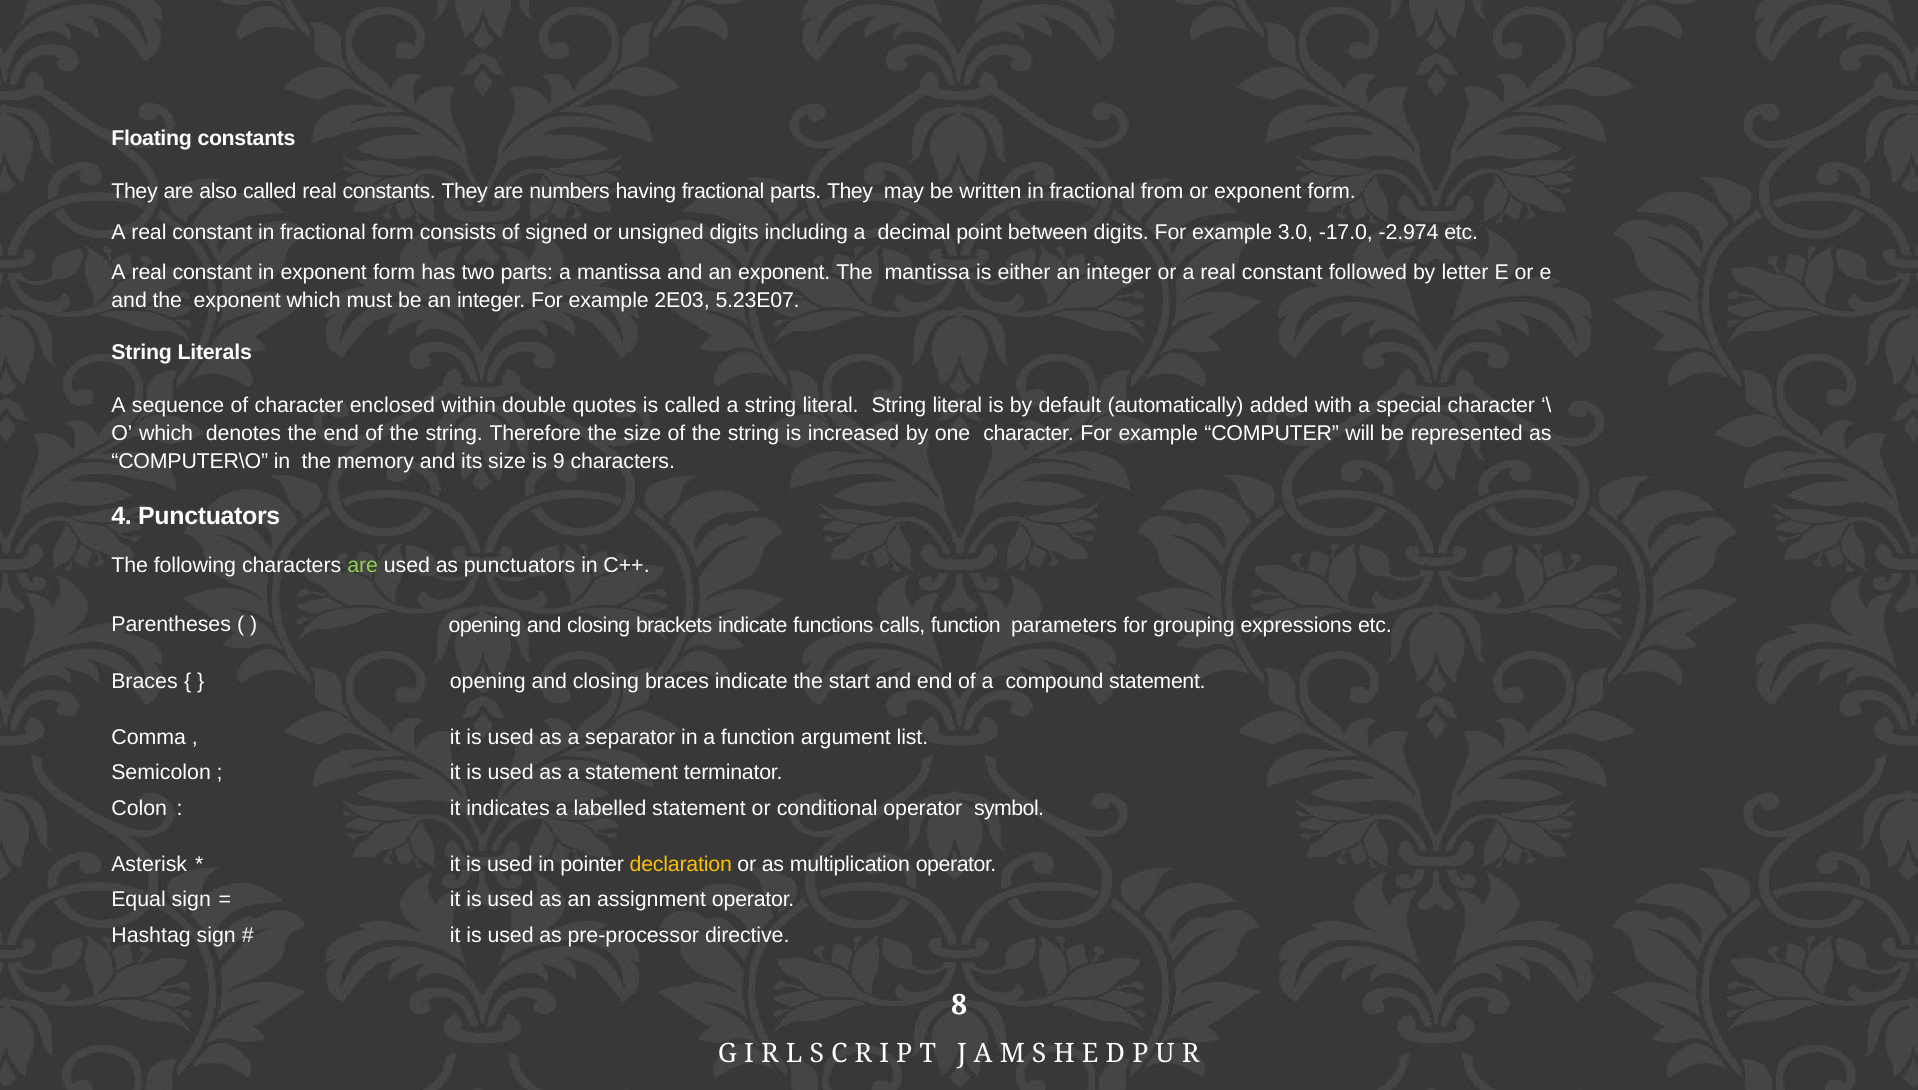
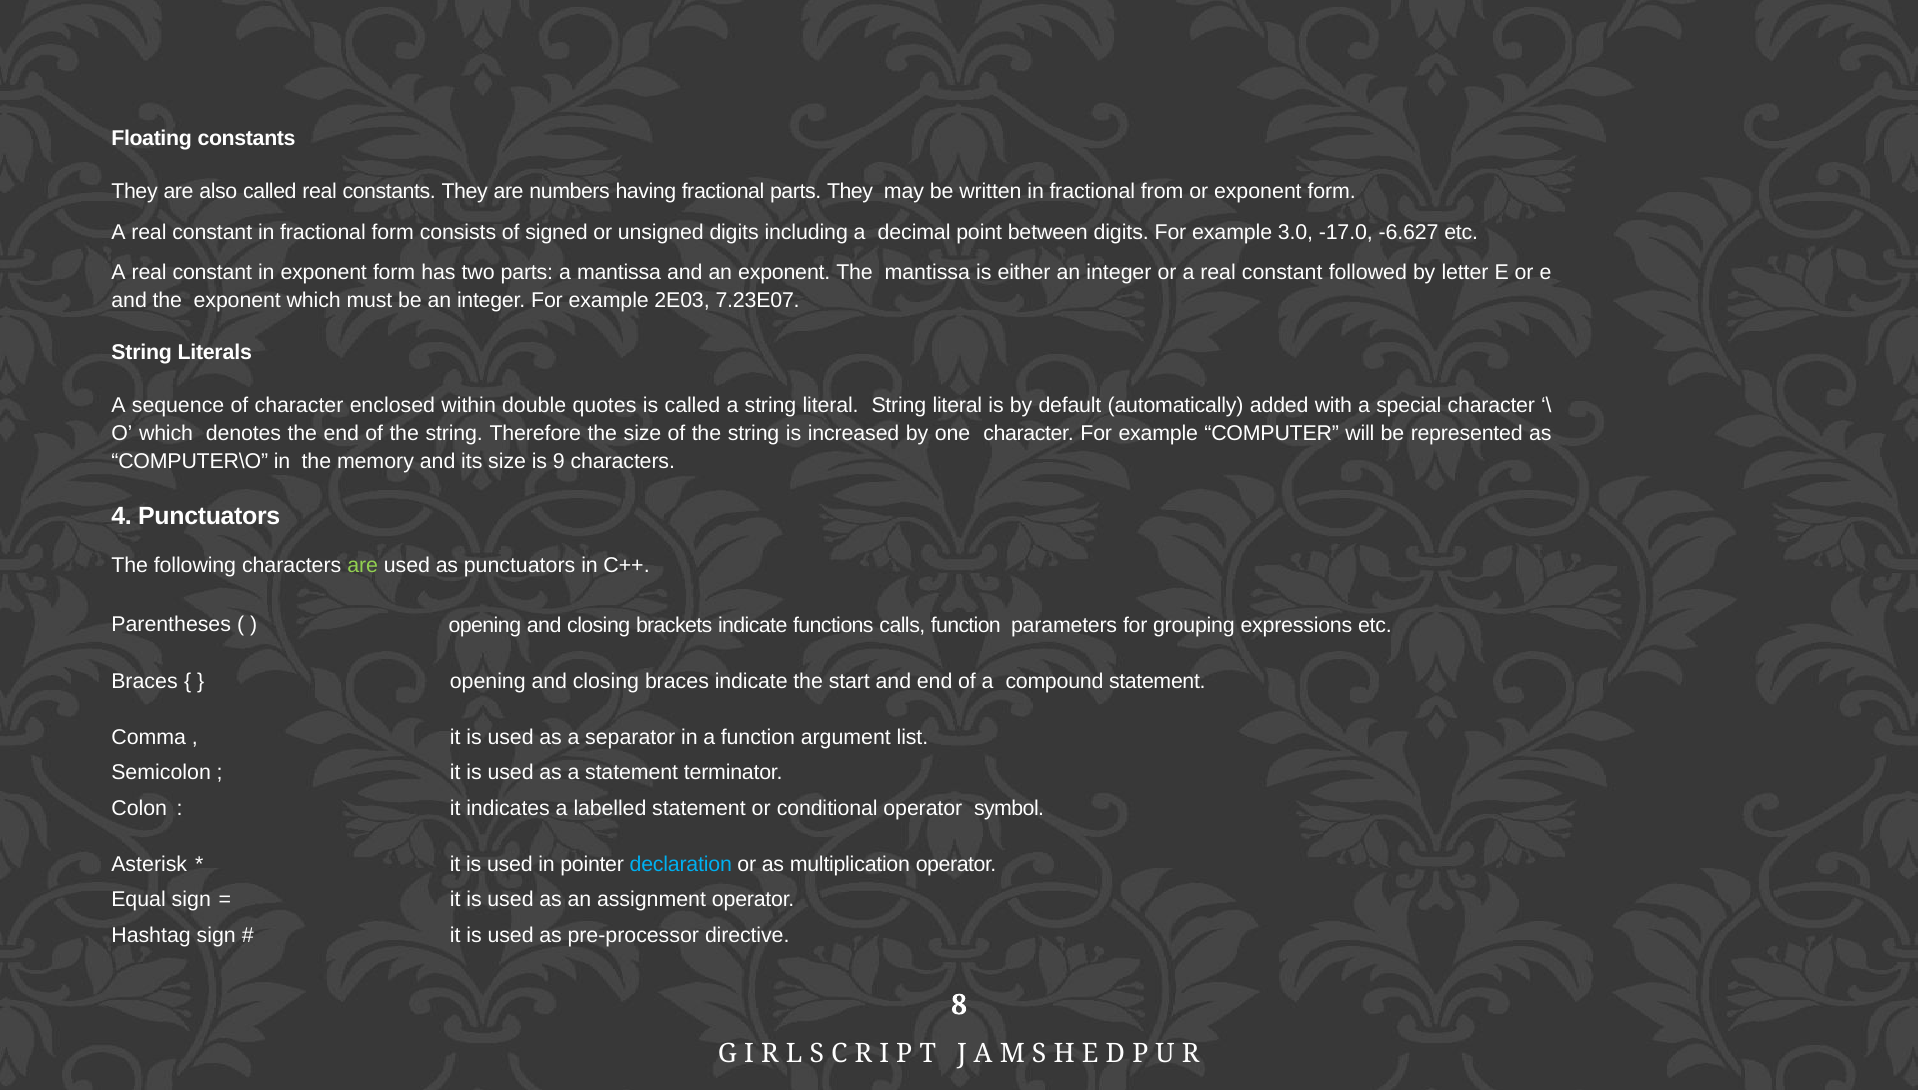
-2.974: -2.974 -> -6.627 (1409, 232)
5.23E07: 5.23E07 -> 7.23E07 (758, 300)
declaration colour: yellow -> light blue (681, 864)
